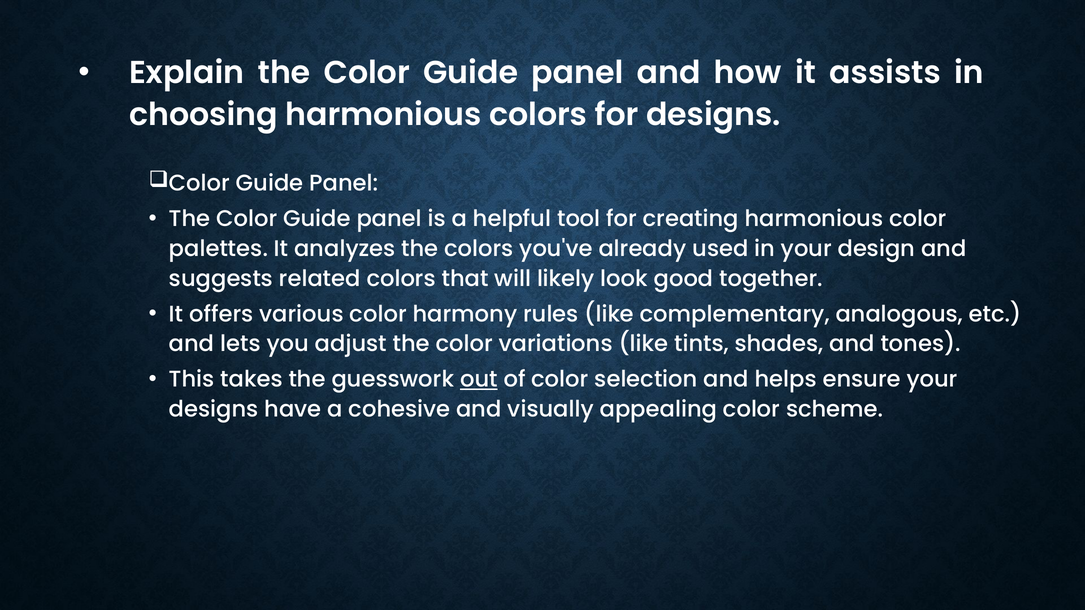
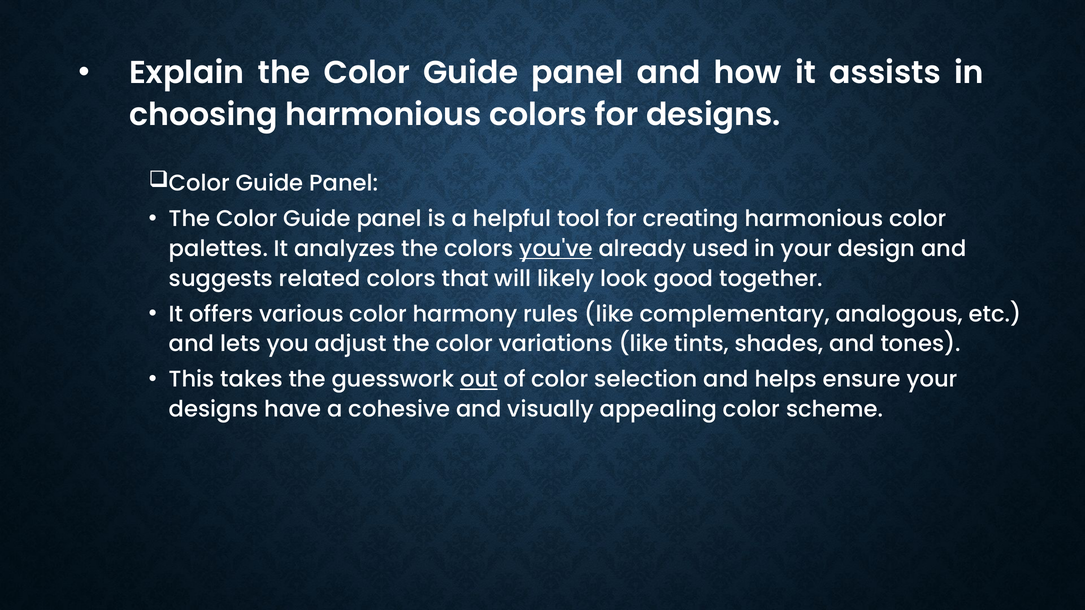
you've underline: none -> present (556, 249)
